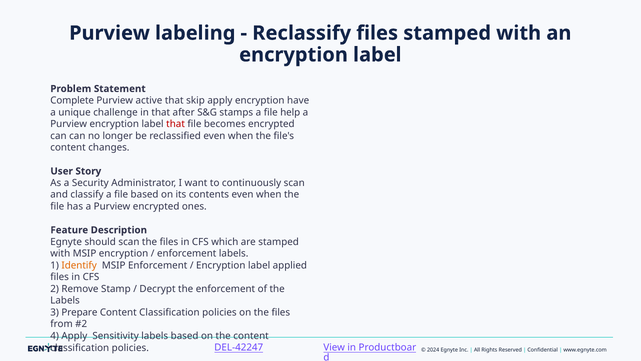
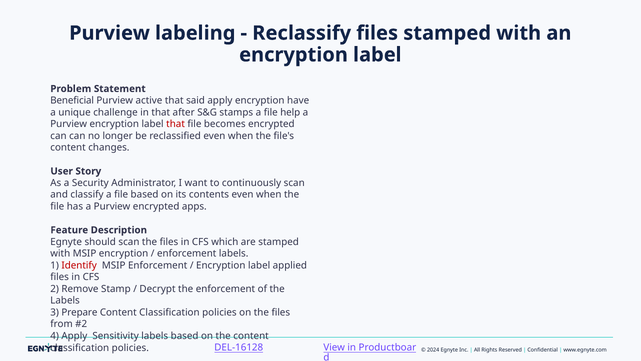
Complete: Complete -> Beneficial (72, 100)
skip: skip -> said (196, 100)
ones: ones -> apps (194, 206)
Identify colour: orange -> red (79, 265)
DEL-42247: DEL-42247 -> DEL-16128 (239, 347)
